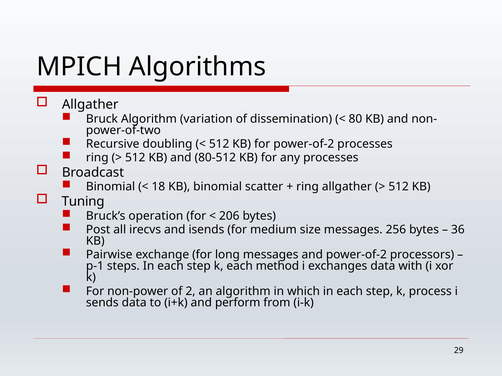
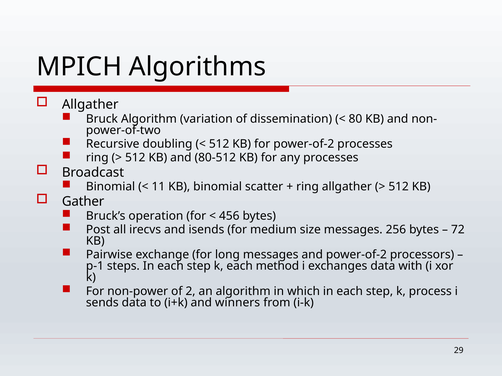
18: 18 -> 11 (158, 187)
Tuning: Tuning -> Gather (83, 202)
206: 206 -> 456 (229, 216)
36: 36 -> 72 (458, 230)
perform: perform -> winners (238, 303)
